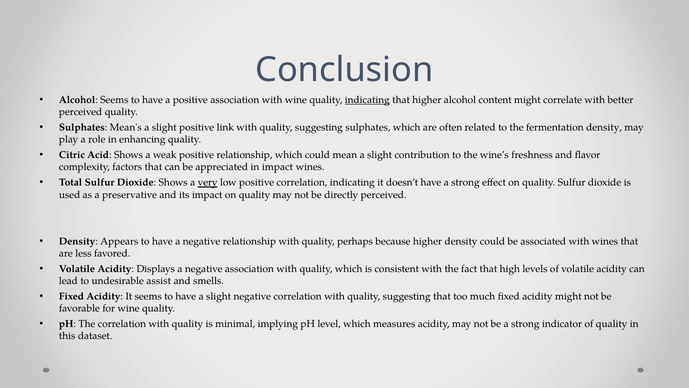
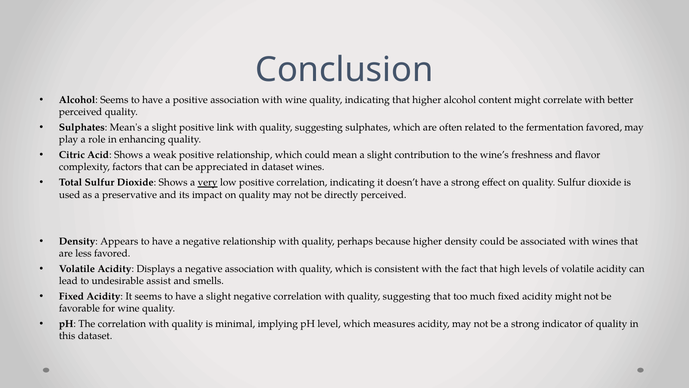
indicating underline: present -> none (367, 100)
fermentation density: density -> favored (604, 127)
in impact: impact -> dataset (278, 167)
